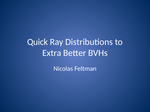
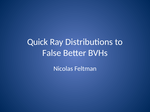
Extra: Extra -> False (52, 53)
